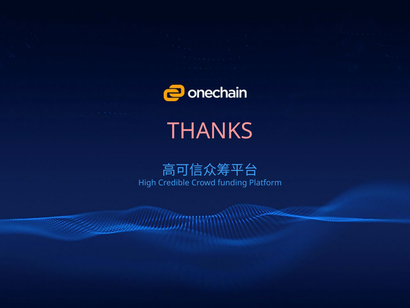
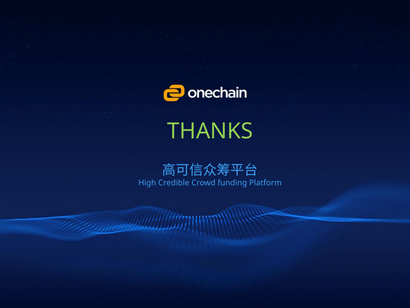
THANKS colour: pink -> light green (210, 131)
